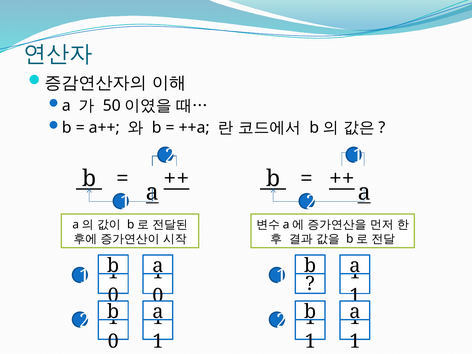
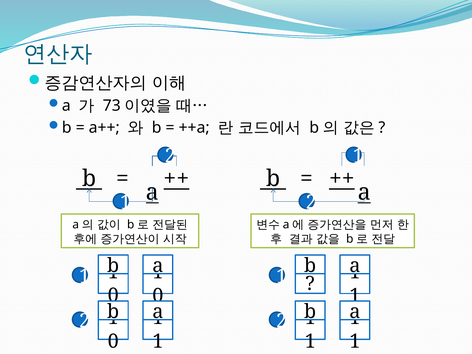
50: 50 -> 73 (112, 106)
